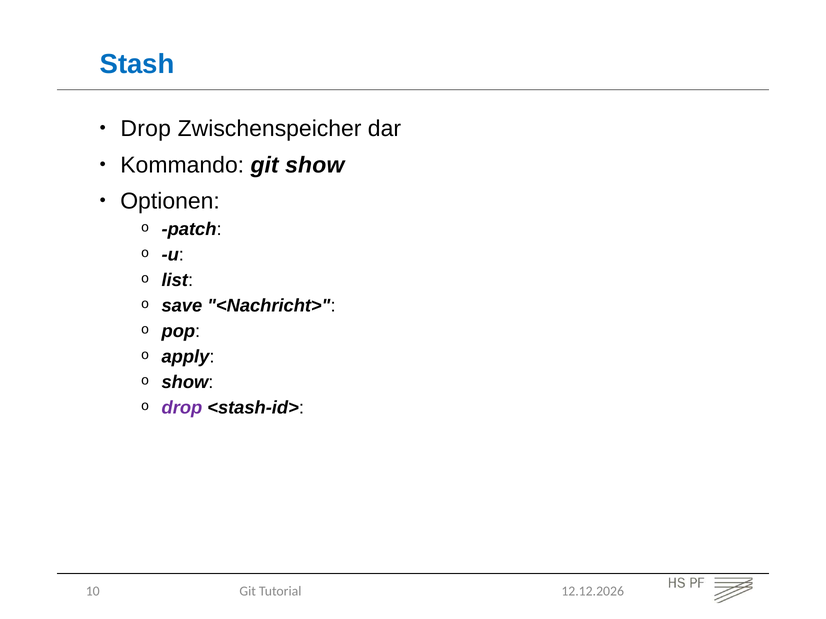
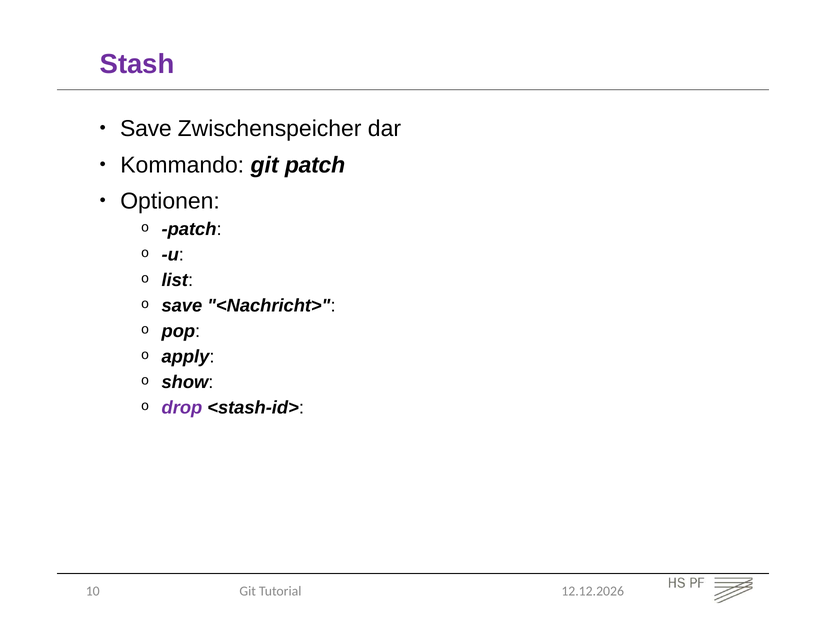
Stash colour: blue -> purple (137, 64)
Drop: Drop -> Save (146, 129)
git show: show -> patch (315, 165)
